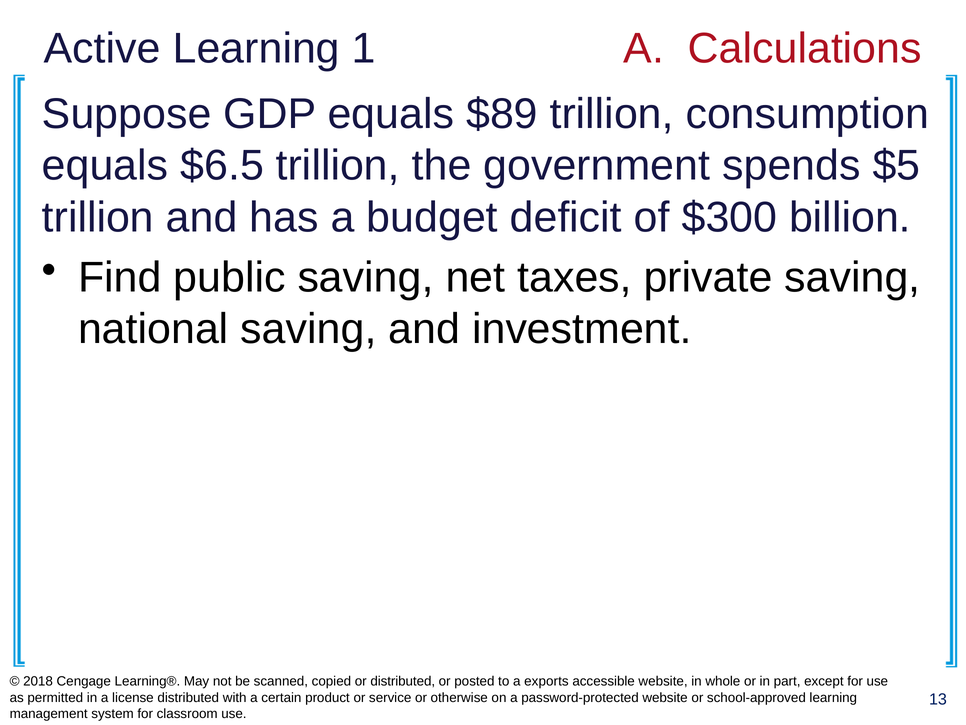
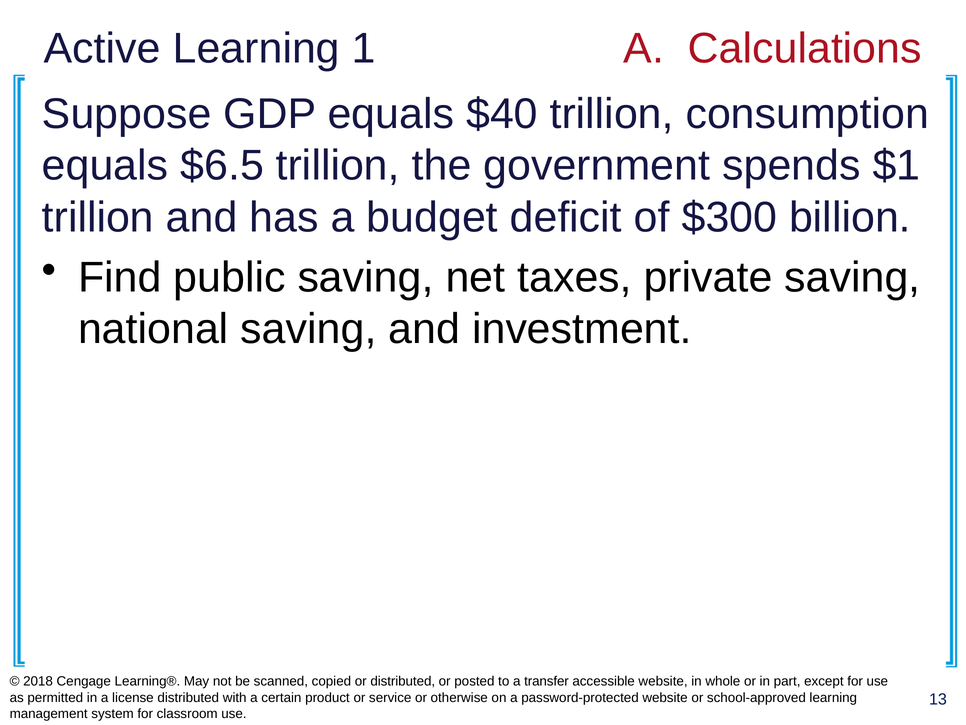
$89: $89 -> $40 (502, 114)
$5: $5 -> $1 (896, 166)
exports: exports -> transfer (547, 681)
